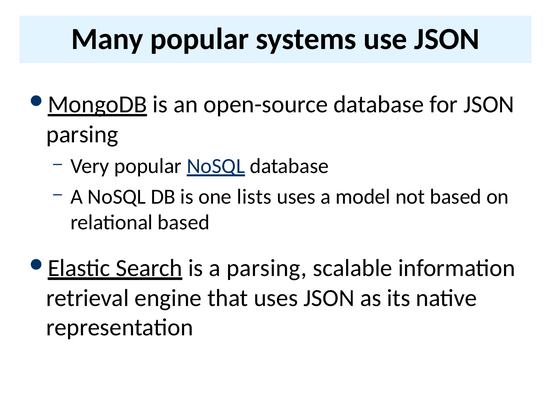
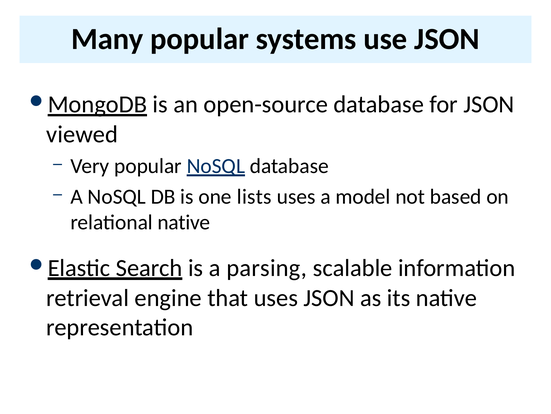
parsing: parsing -> viewed (82, 134)
relational based: based -> native (184, 222)
